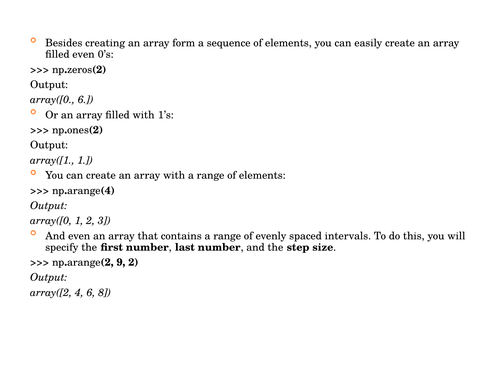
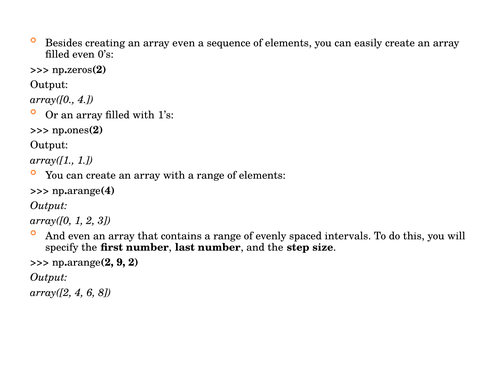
array form: form -> even (184, 43)
array([0 6: 6 -> 4 (86, 100)
